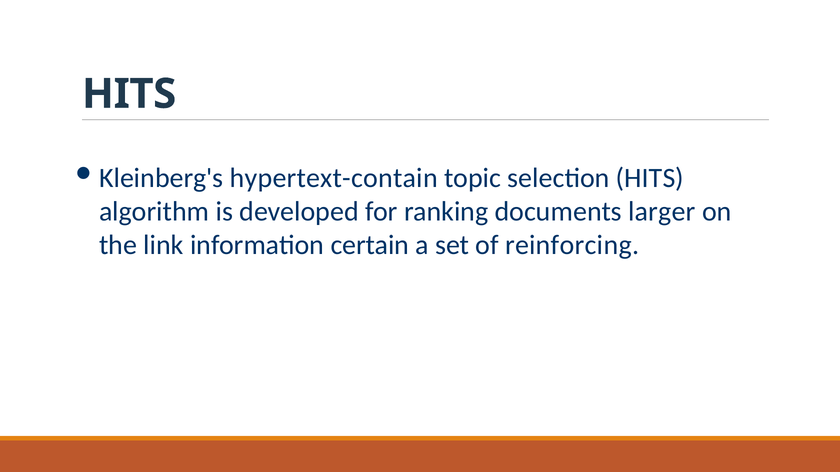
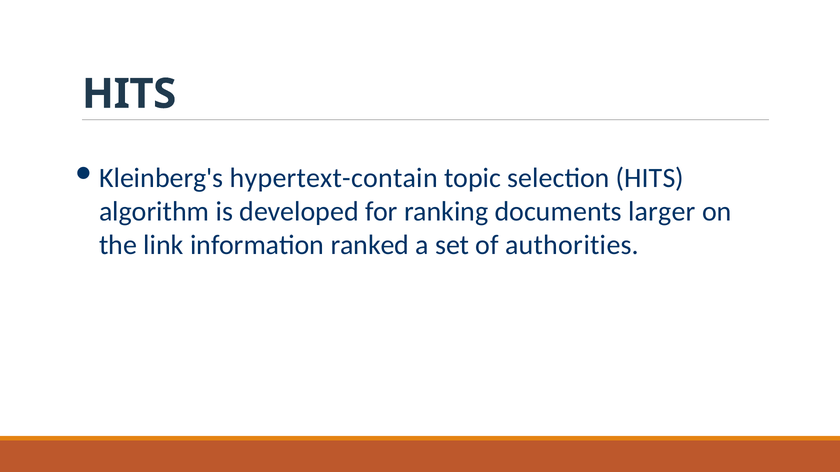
certain: certain -> ranked (370, 245)
reinforcing: reinforcing -> authorities (572, 245)
